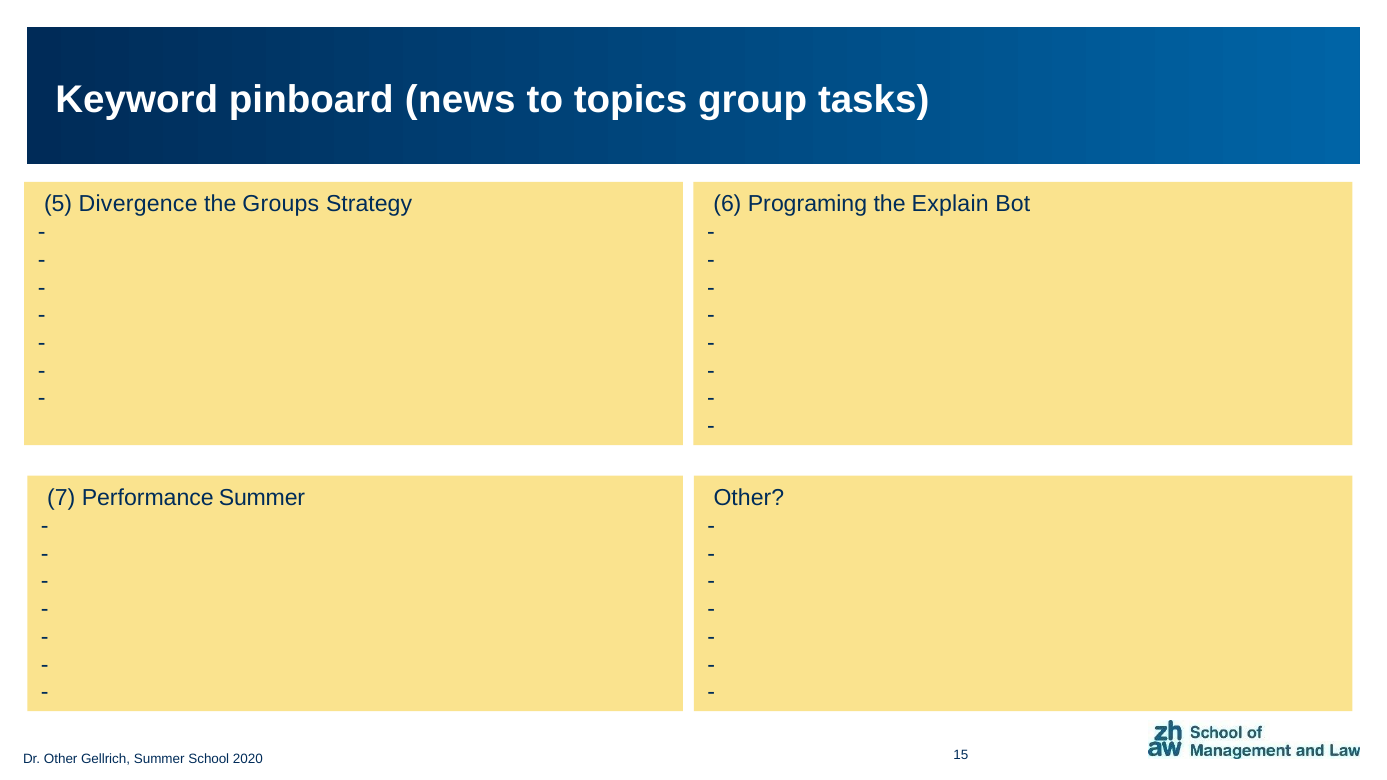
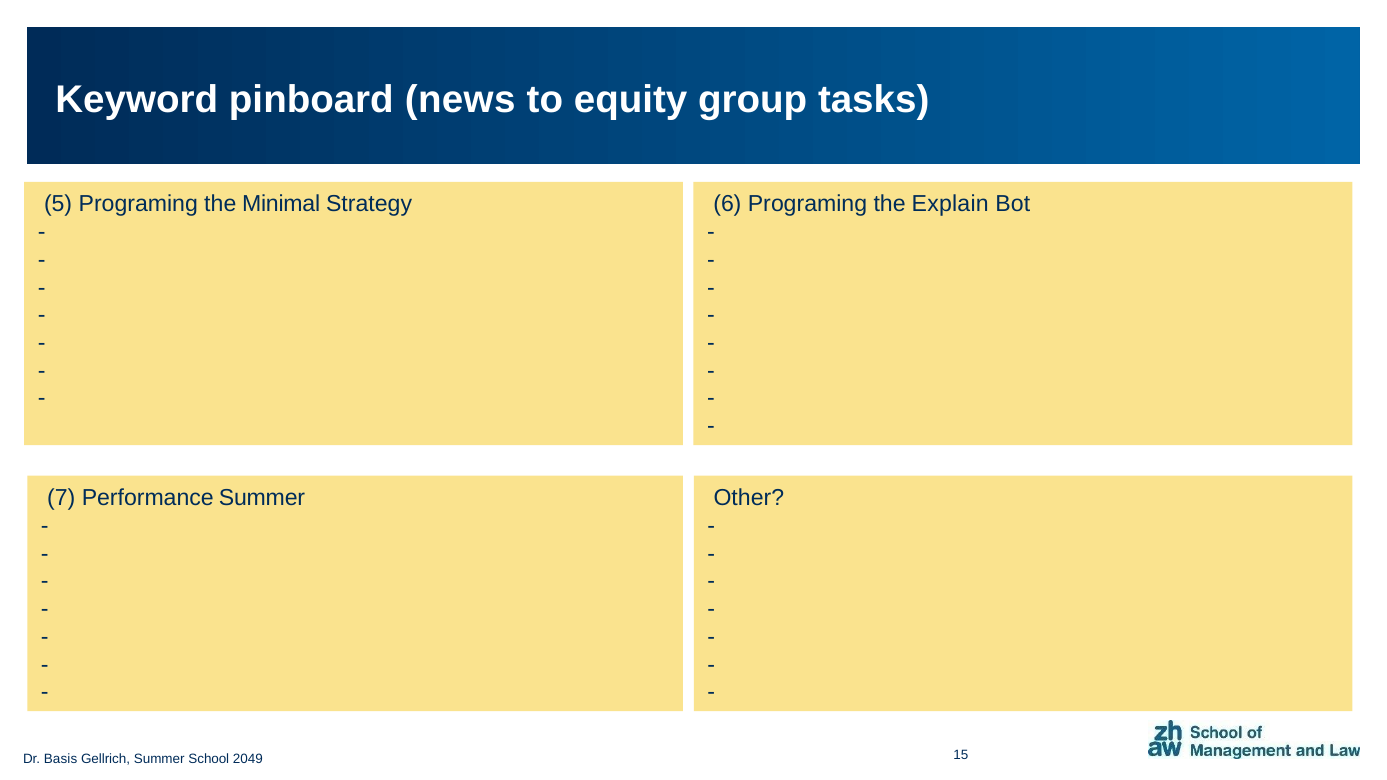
topics: topics -> equity (631, 100)
5 Divergence: Divergence -> Programing (138, 204)
Groups: Groups -> Minimal (281, 204)
Dr Other: Other -> Basis (61, 759)
2020: 2020 -> 2049 (248, 759)
